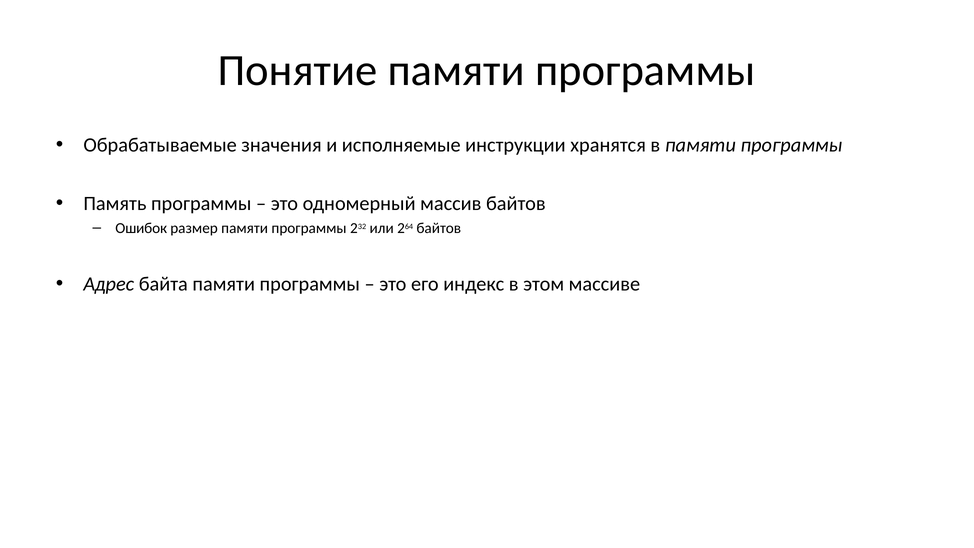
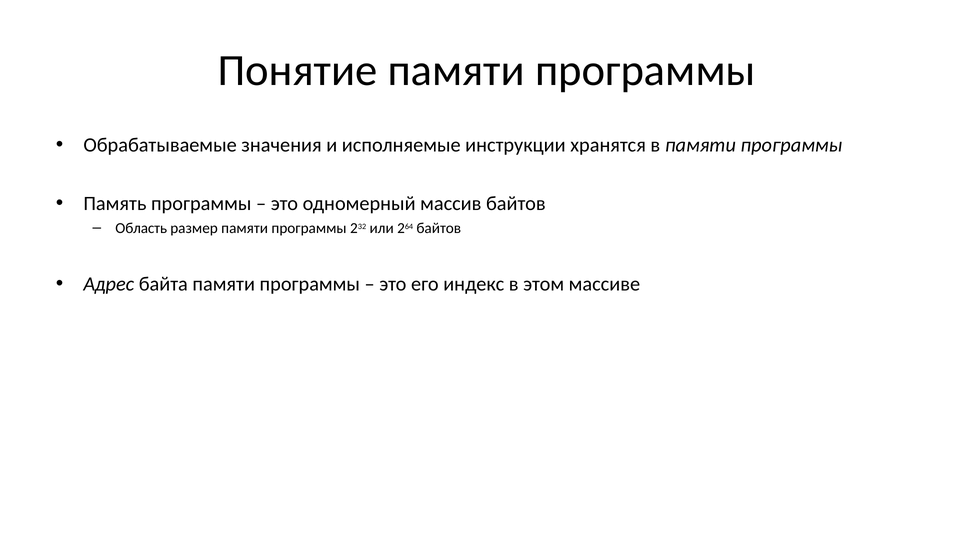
Ошибок: Ошибок -> Область (141, 228)
